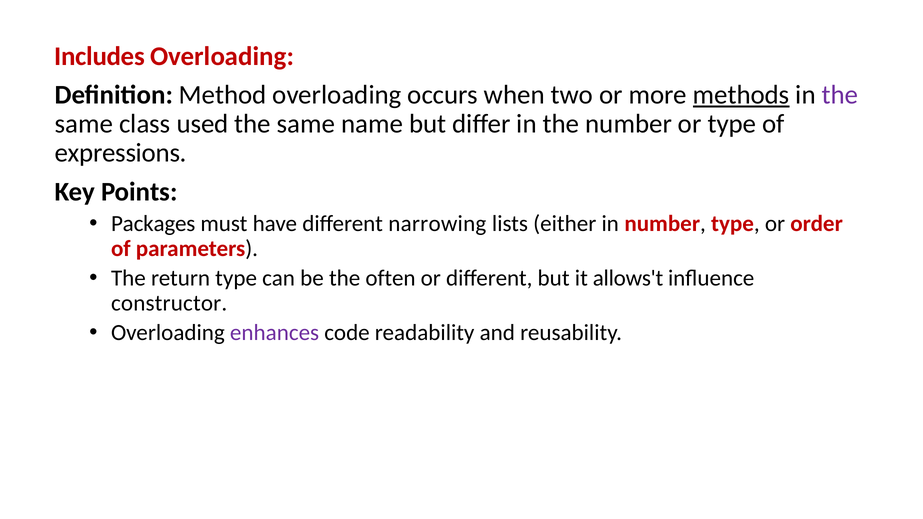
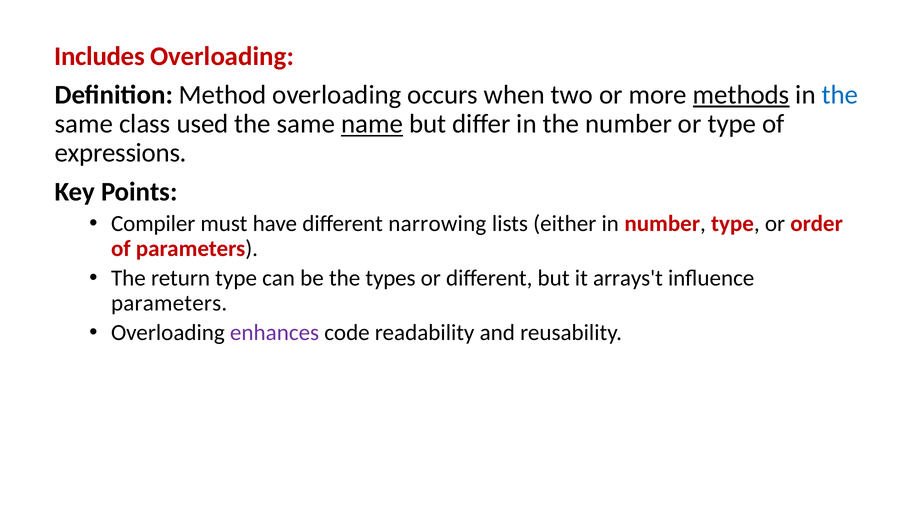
the colour: purple -> blue (840, 95)
name underline: none -> present (372, 124)
Packages: Packages -> Compiler (153, 224)
often: often -> types (391, 278)
allows't: allows't -> arrays't (628, 278)
constructor: constructor -> parameters (169, 303)
